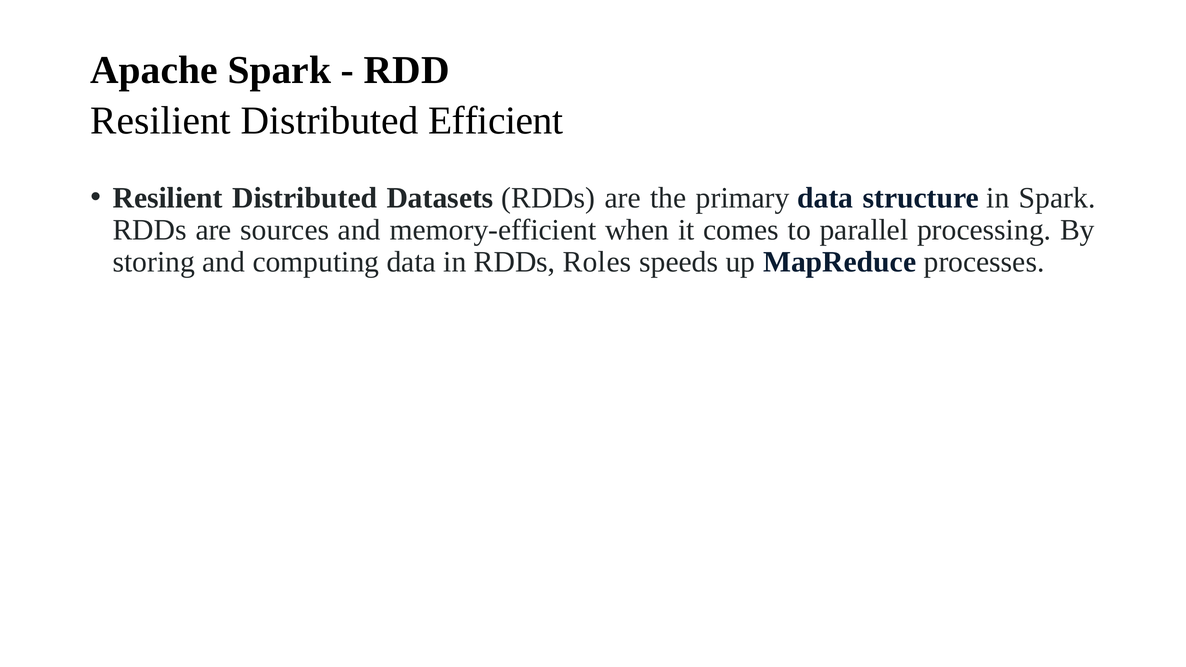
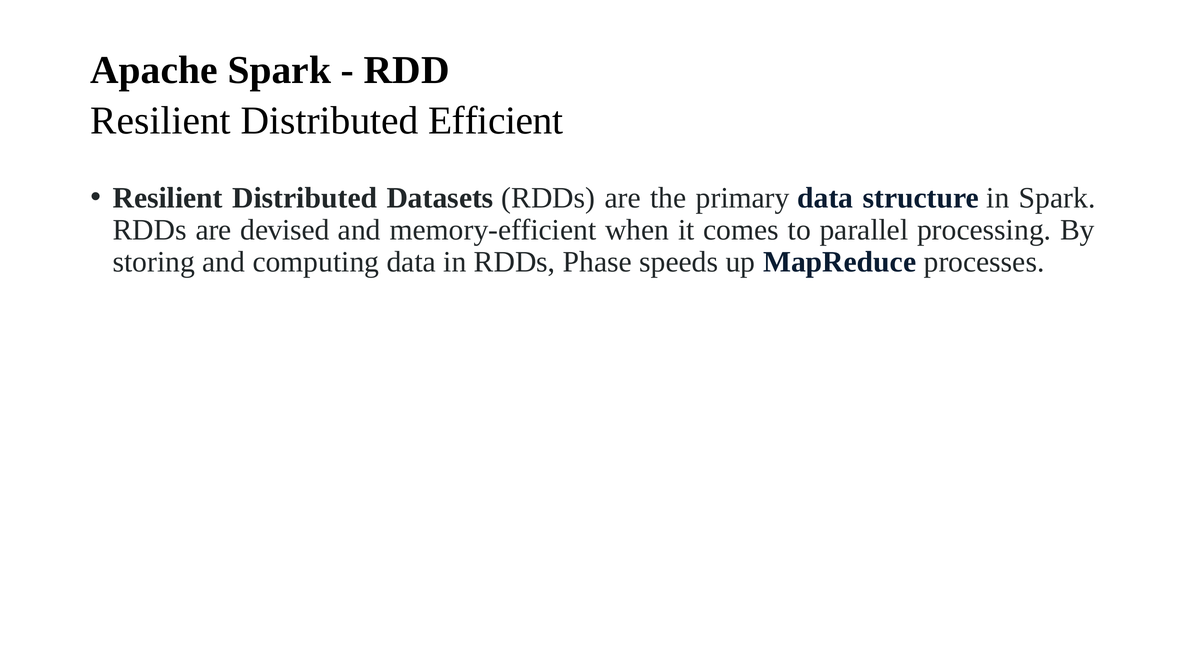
sources: sources -> devised (285, 230)
Roles: Roles -> Phase (597, 262)
